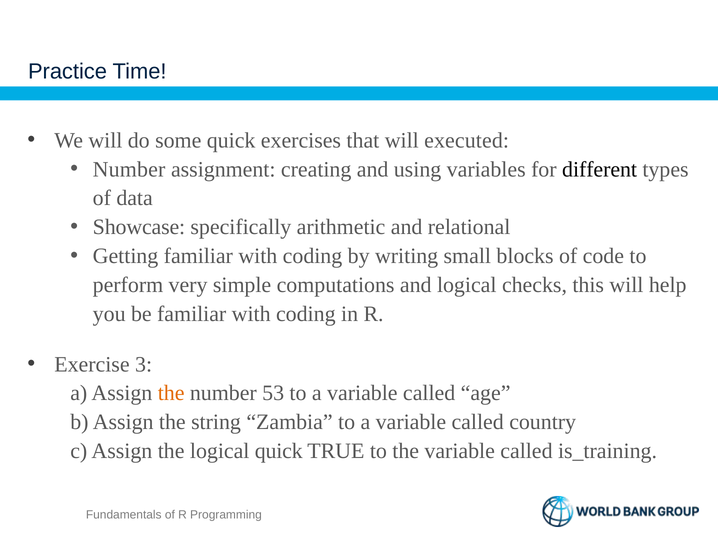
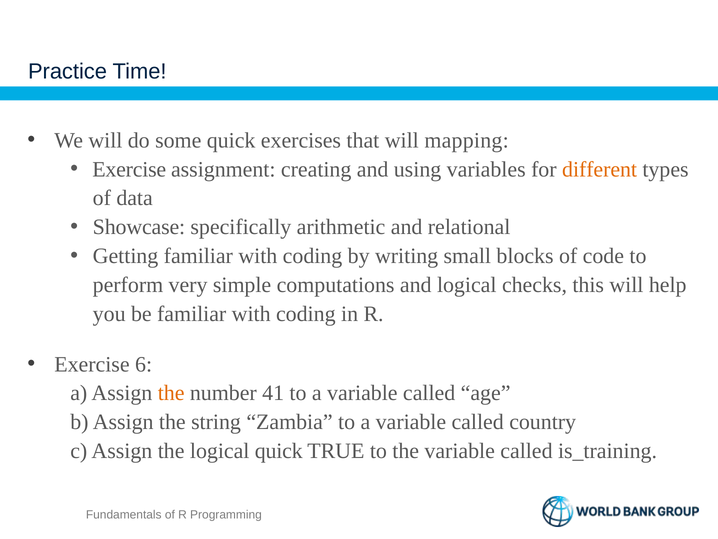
executed: executed -> mapping (467, 140)
Number: Number -> Exercise (129, 169)
different colour: black -> orange (600, 169)
3: 3 -> 6 (144, 364)
53: 53 -> 41 (273, 393)
